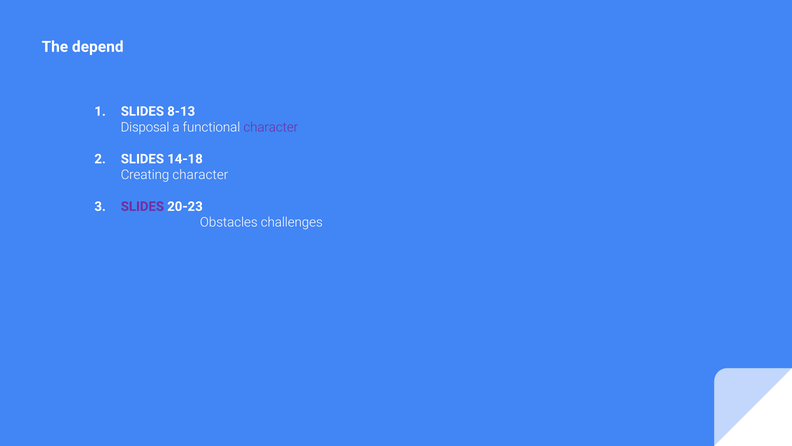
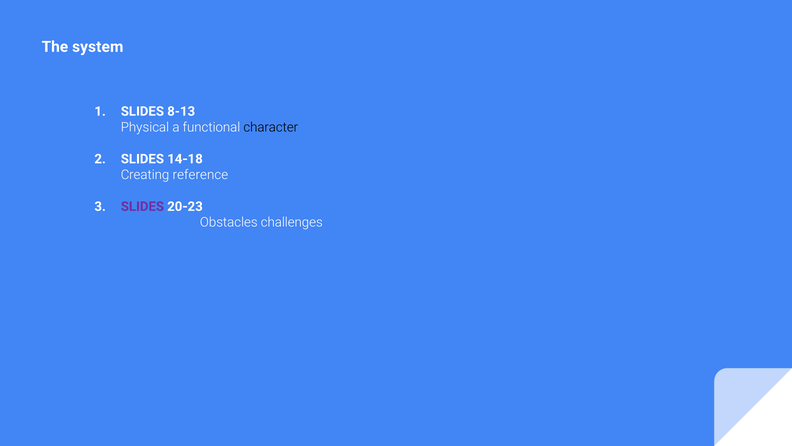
depend: depend -> system (98, 47)
Disposal: Disposal -> Physical (145, 127)
character colour: purple -> black (271, 127)
Creating character: character -> reference (200, 175)
